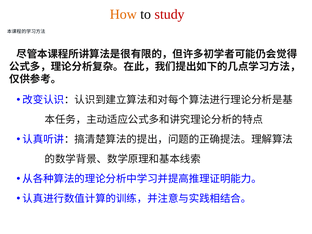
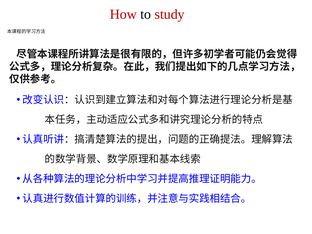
How colour: orange -> red (123, 14)
